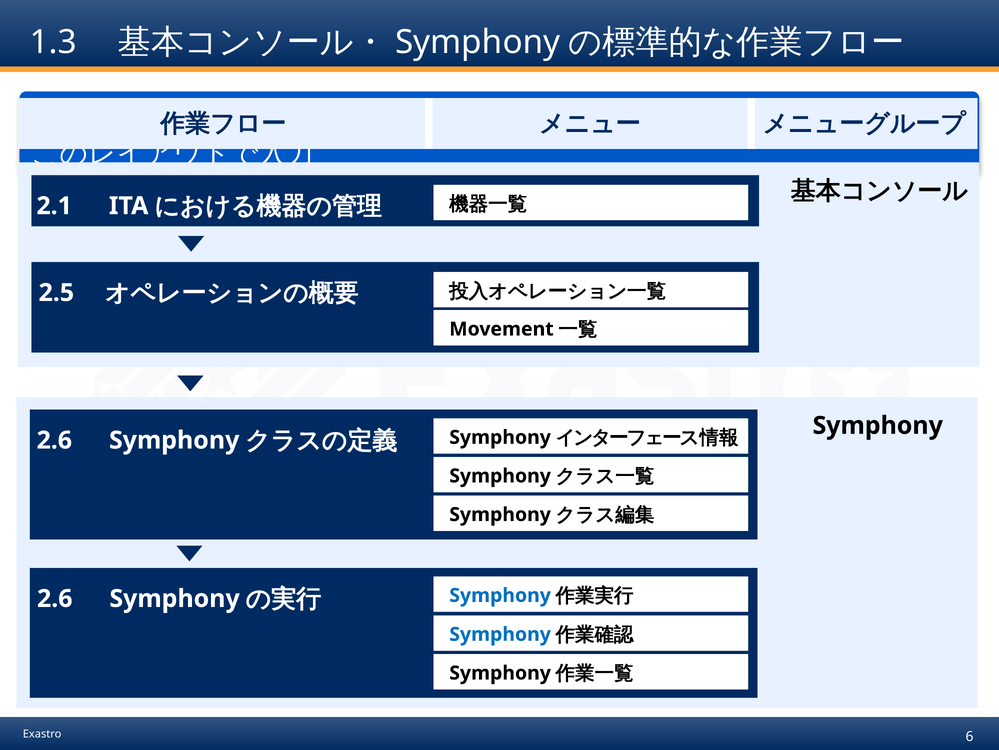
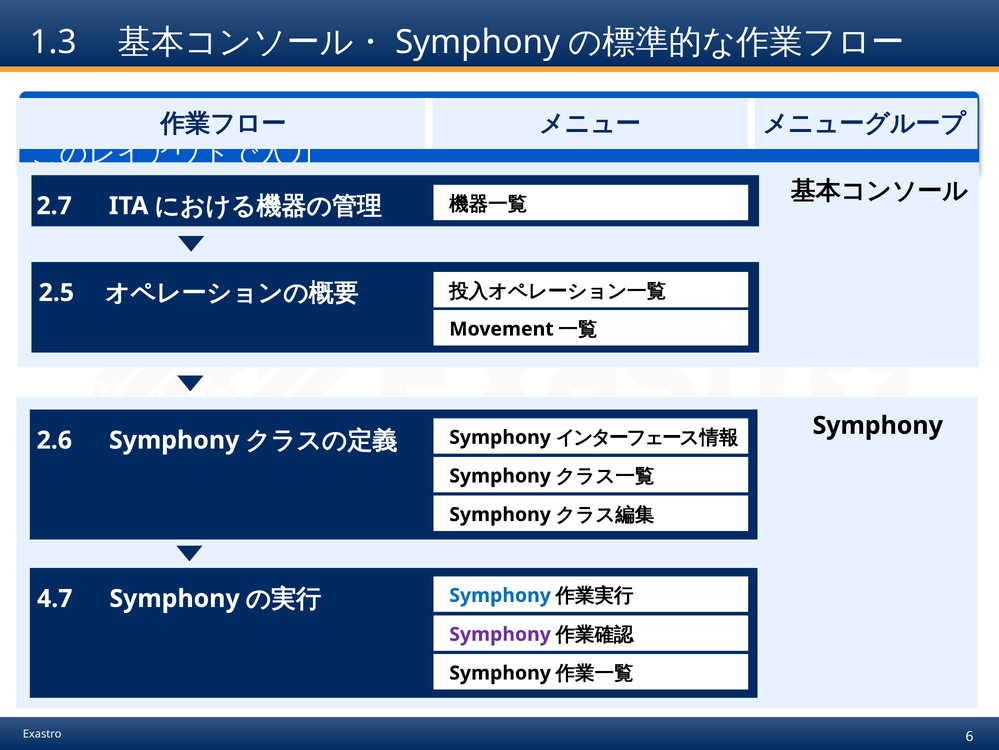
2.1: 2.1 -> 2.7 (54, 206)
2.6: 2.6 -> 4.7 (55, 598)
Symphony colour: blue -> purple (500, 634)
